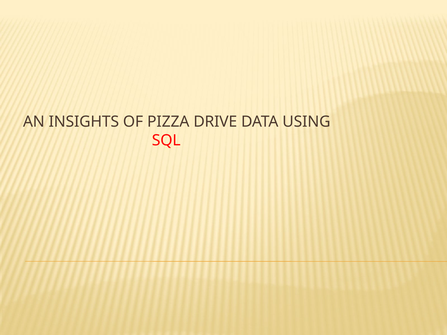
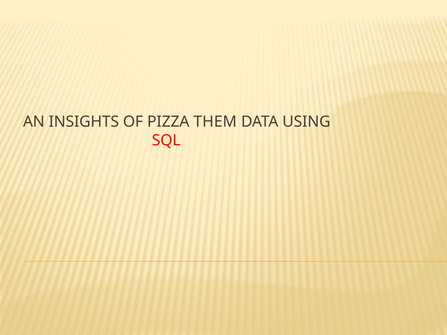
DRIVE: DRIVE -> THEM (215, 122)
